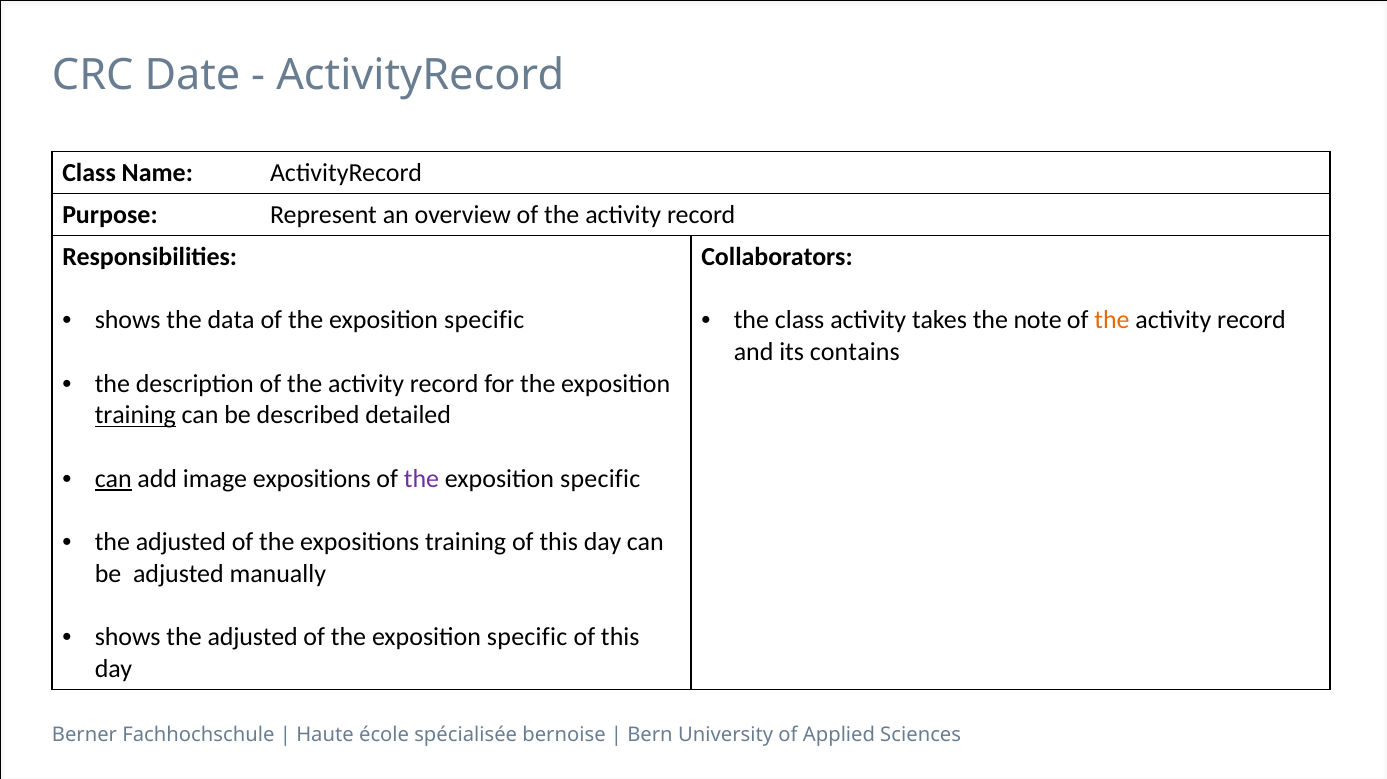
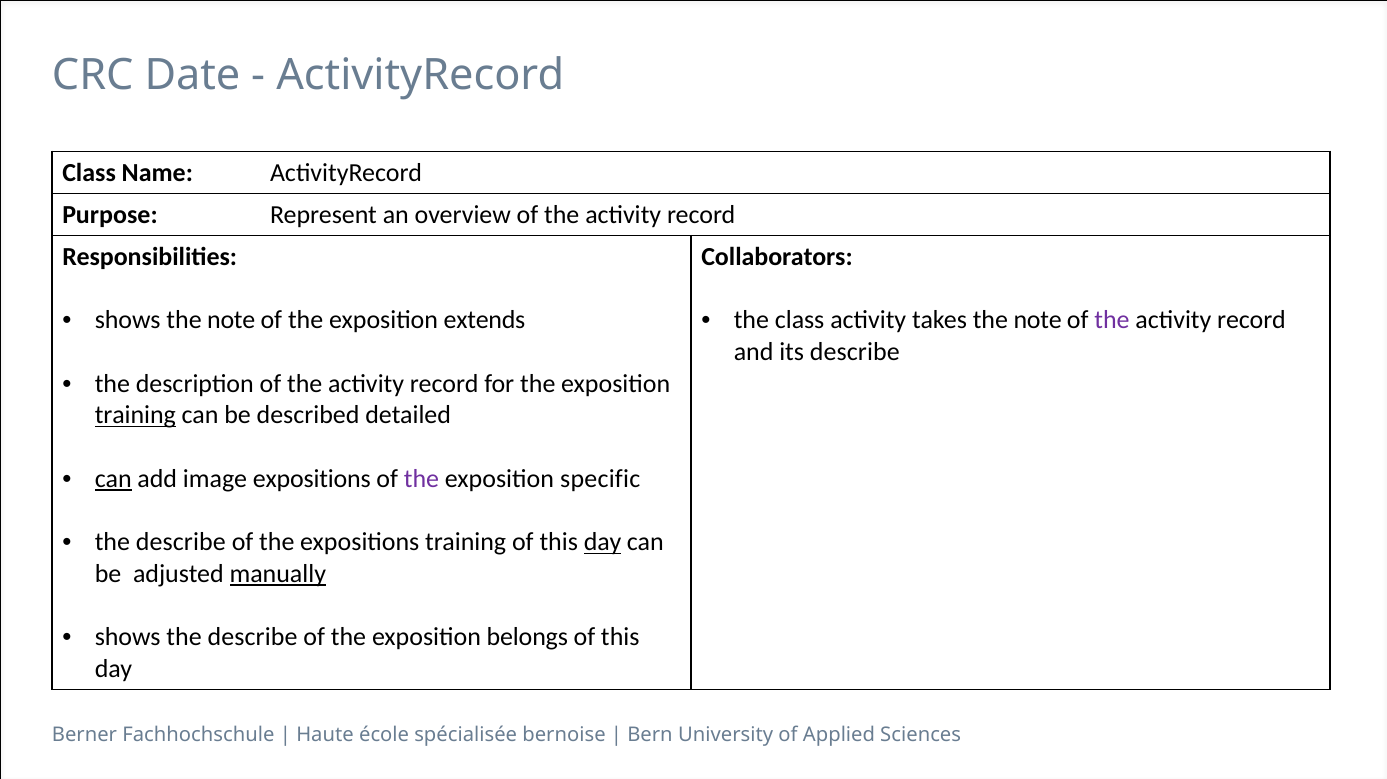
shows the data: data -> note (231, 320)
specific: specific -> extends (485, 320)
the colour: orange -> purple (1112, 320)
its contains: contains -> describe (855, 352)
adjusted: adjusted -> describe (181, 542)
day underline: none -> present (603, 542)
manually underline: none -> present (278, 574)
shows the adjusted: adjusted -> describe (253, 637)
specific: specific -> belongs (527, 637)
